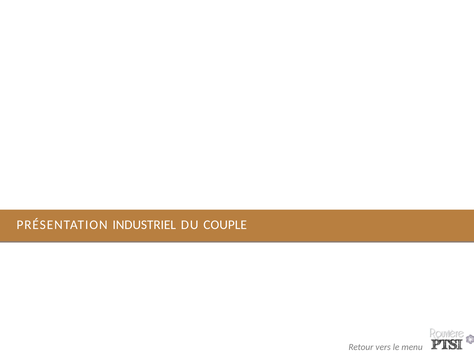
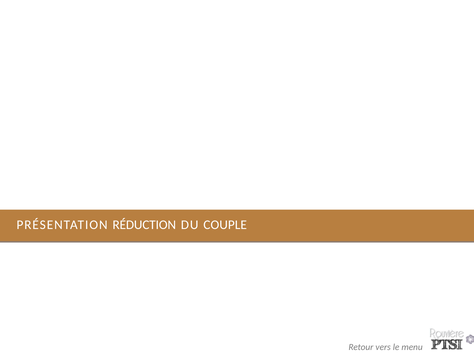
INDUSTRIEL: INDUSTRIEL -> RÉDUCTION (144, 224)
